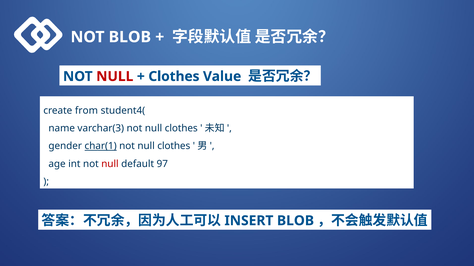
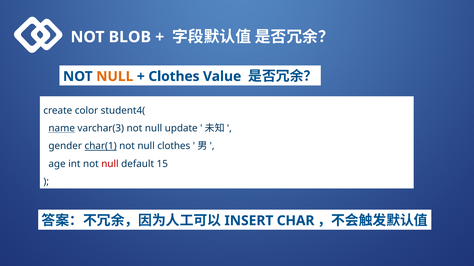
NULL colour: red -> orange (115, 77)
from: from -> color (87, 111)
name underline: none -> present (62, 129)
varchar(3 not null clothes: clothes -> update (181, 129)
97: 97 -> 15 (162, 164)
BLOB: BLOB -> CHAR (296, 221)
